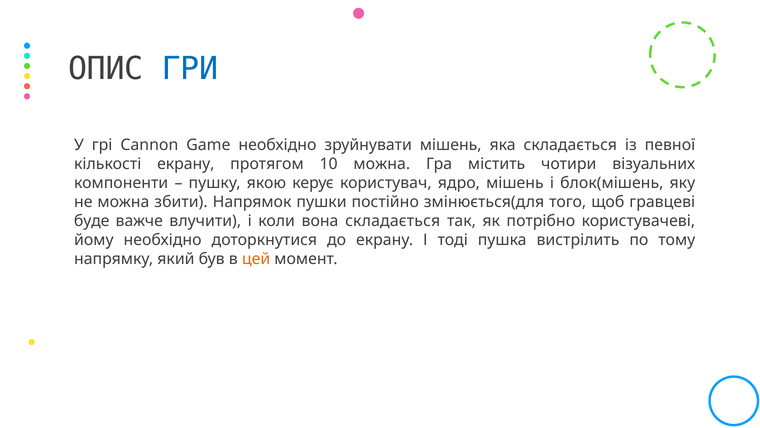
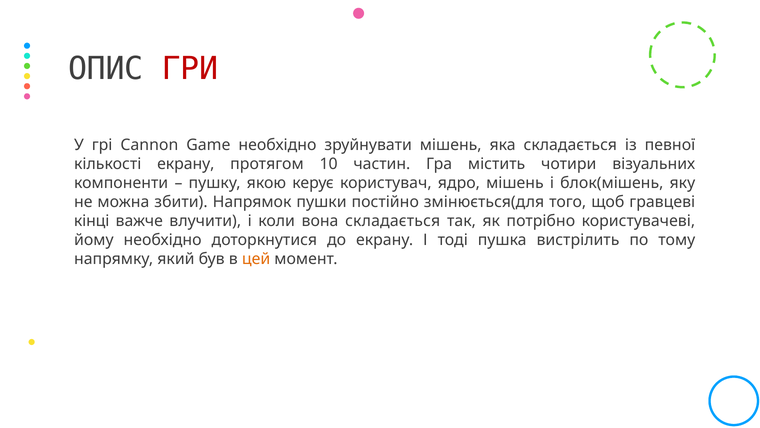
ГРИ colour: blue -> red (190, 69)
10 можна: можна -> частин (382, 164)
буде: буде -> кінці (92, 221)
